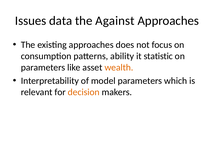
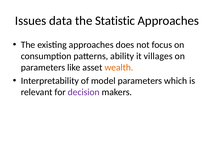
Against: Against -> Statistic (115, 21)
statistic: statistic -> villages (158, 56)
decision colour: orange -> purple (84, 92)
